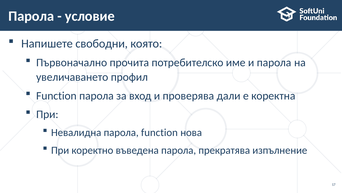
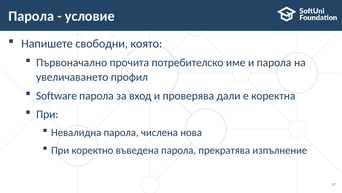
Function: Function -> Software (56, 95)
парола function: function -> числена (159, 132)
